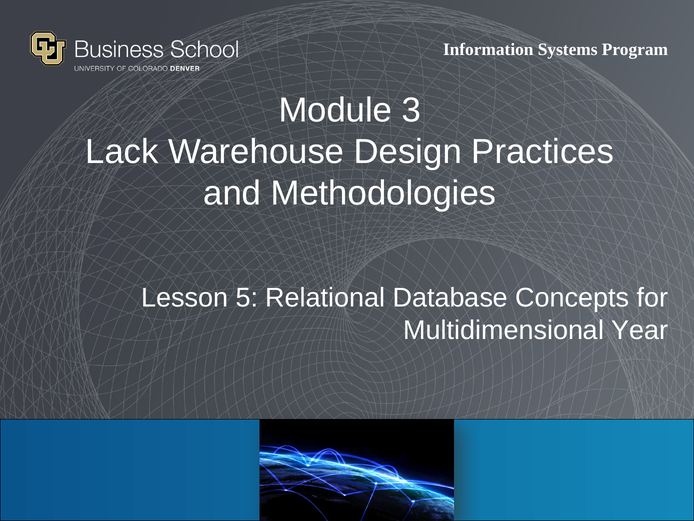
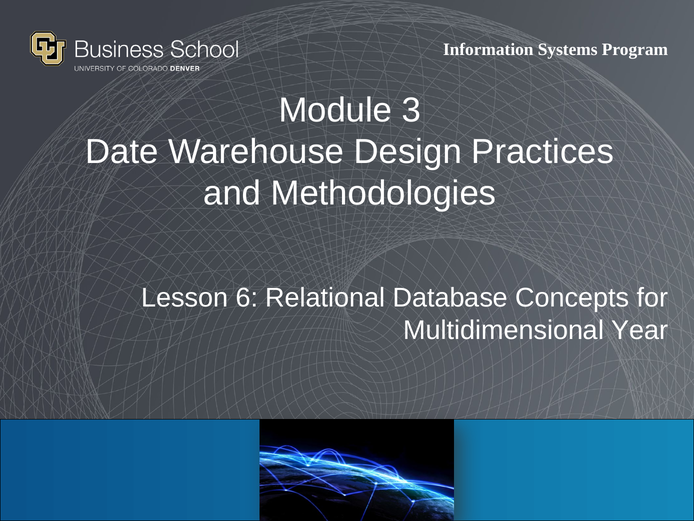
Lack: Lack -> Date (122, 152)
5: 5 -> 6 (247, 297)
